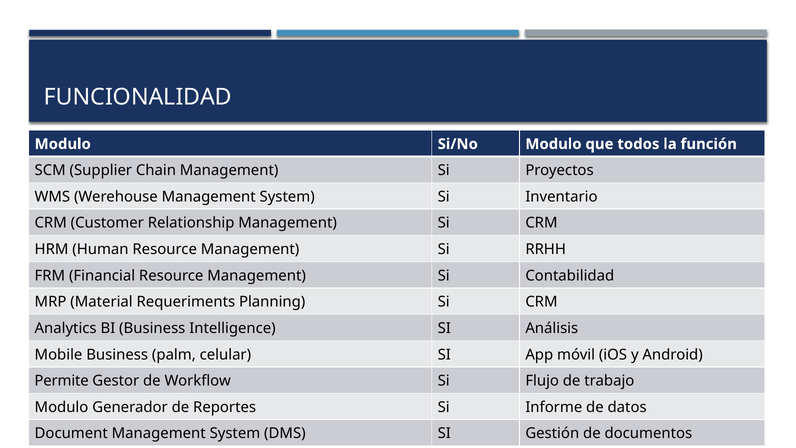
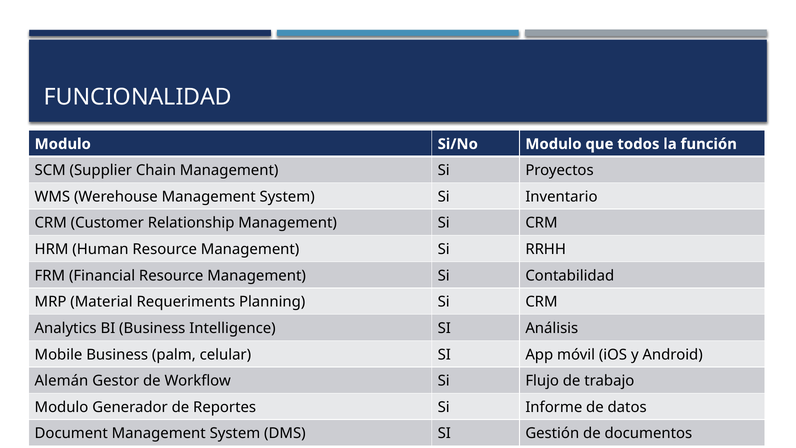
Permite: Permite -> Alemán (61, 381)
